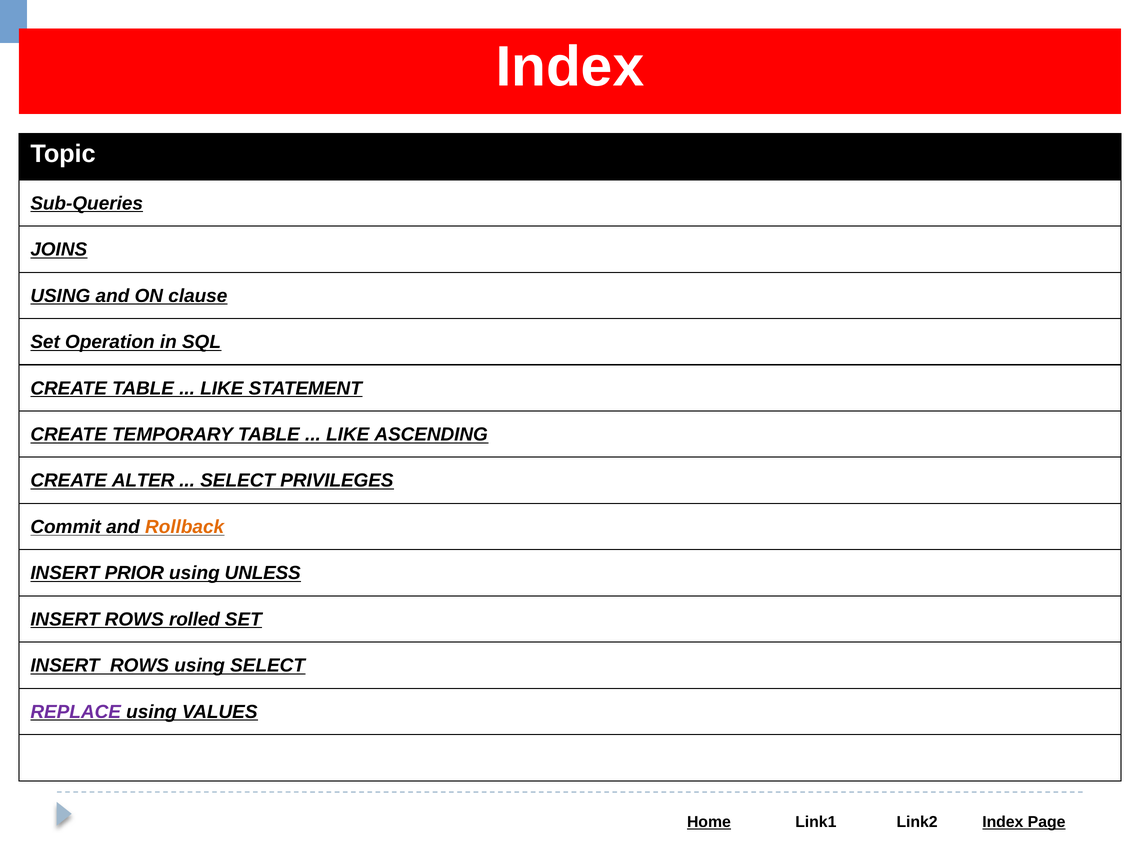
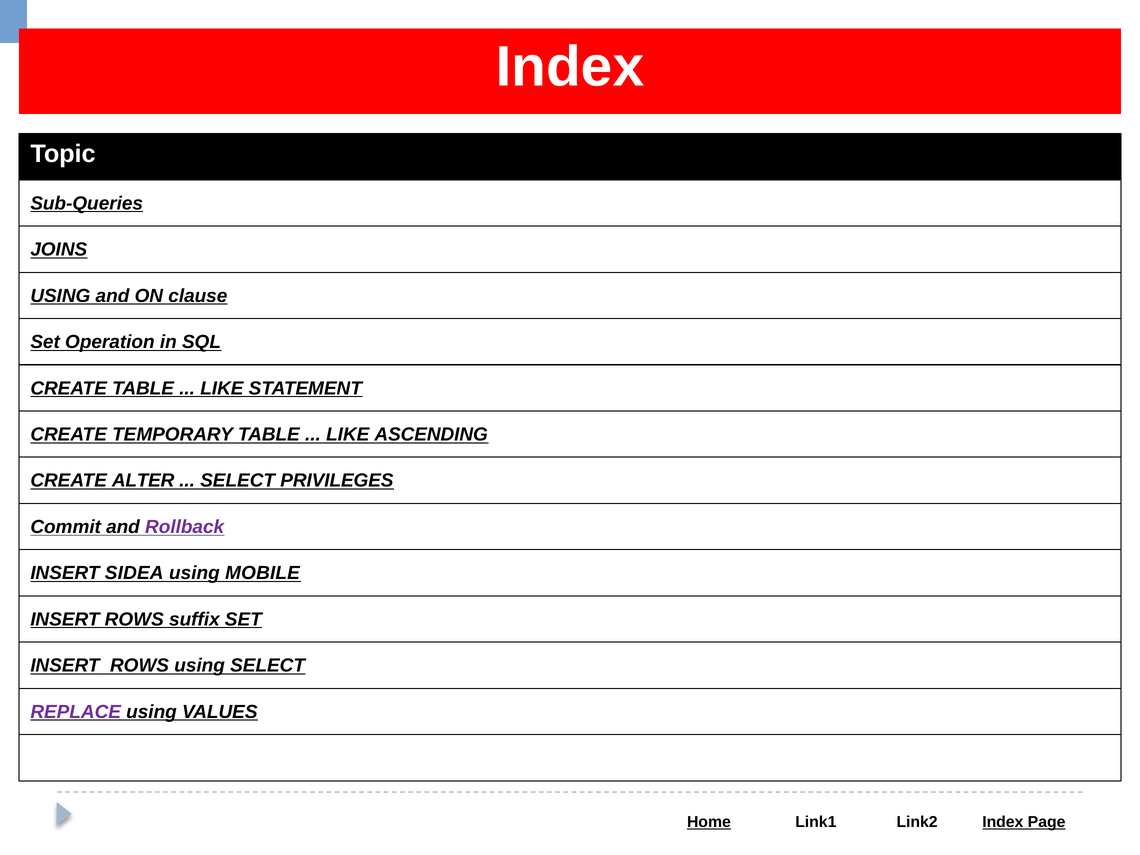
Rollback colour: orange -> purple (185, 527)
PRIOR: PRIOR -> SIDEA (134, 573)
UNLESS: UNLESS -> MOBILE (263, 573)
rolled: rolled -> suffix (194, 619)
